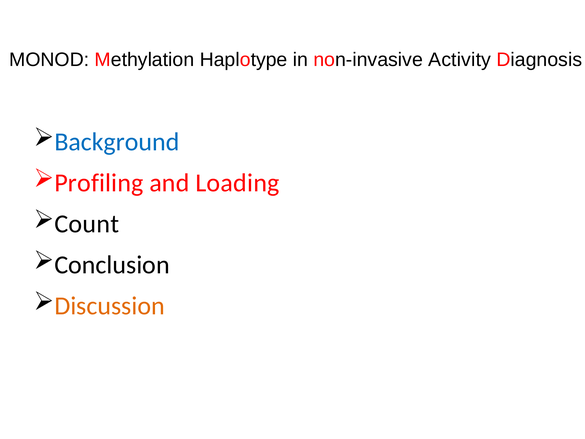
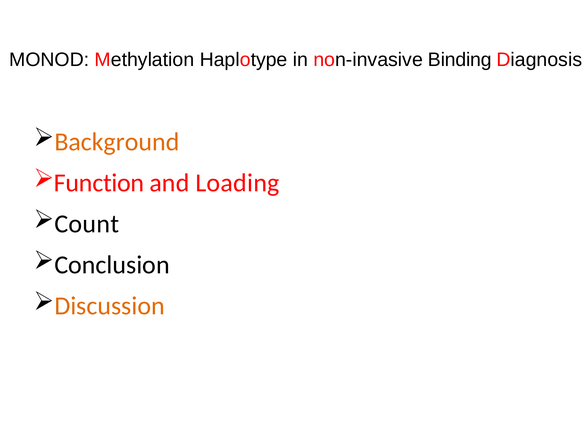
Activity: Activity -> Binding (460, 60)
Background colour: blue -> orange (117, 142)
Profiling: Profiling -> Function (99, 183)
